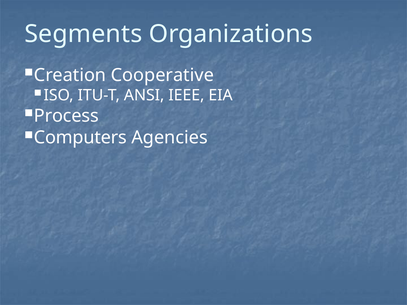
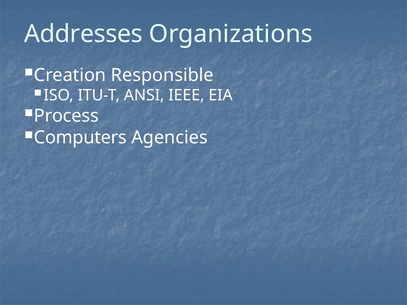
Segments: Segments -> Addresses (84, 34)
Cooperative: Cooperative -> Responsible (162, 75)
